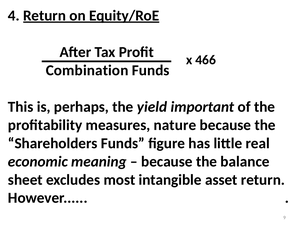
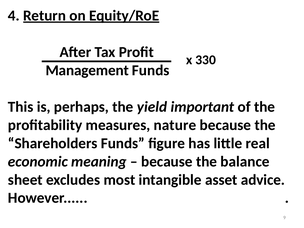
466: 466 -> 330 (206, 60)
Combination: Combination -> Management (87, 70)
asset return: return -> advice (263, 180)
